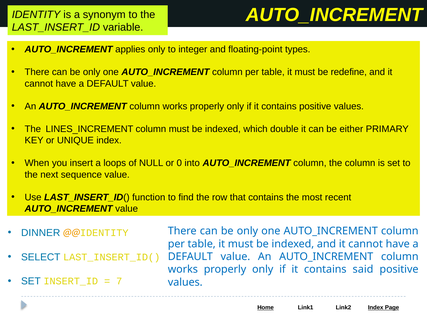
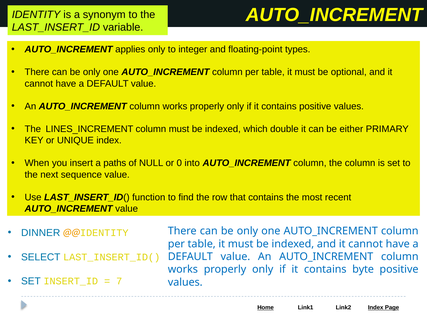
redefine: redefine -> optional (349, 72)
loops: loops -> paths (115, 163)
said: said -> byte (363, 270)
